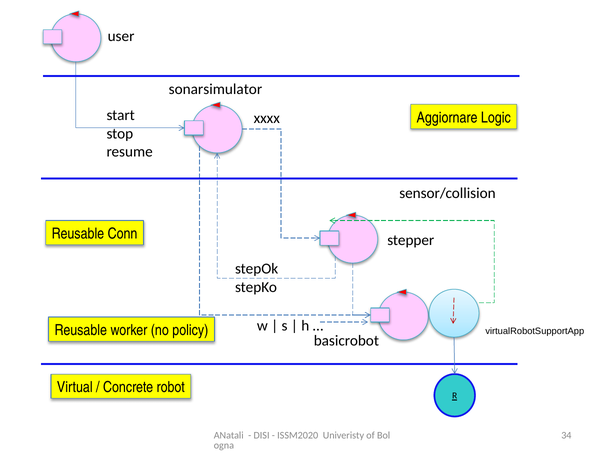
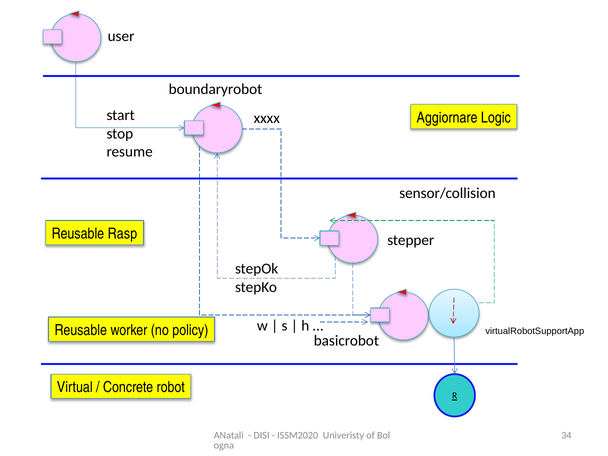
sonarsimulator: sonarsimulator -> boundaryrobot (215, 89)
Conn: Conn -> Rasp (122, 234)
